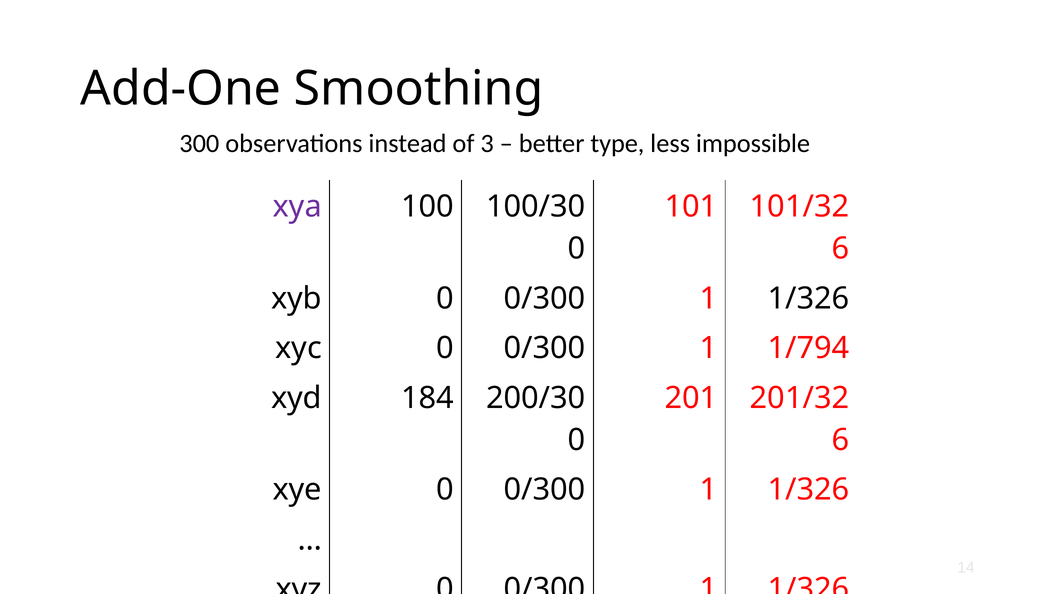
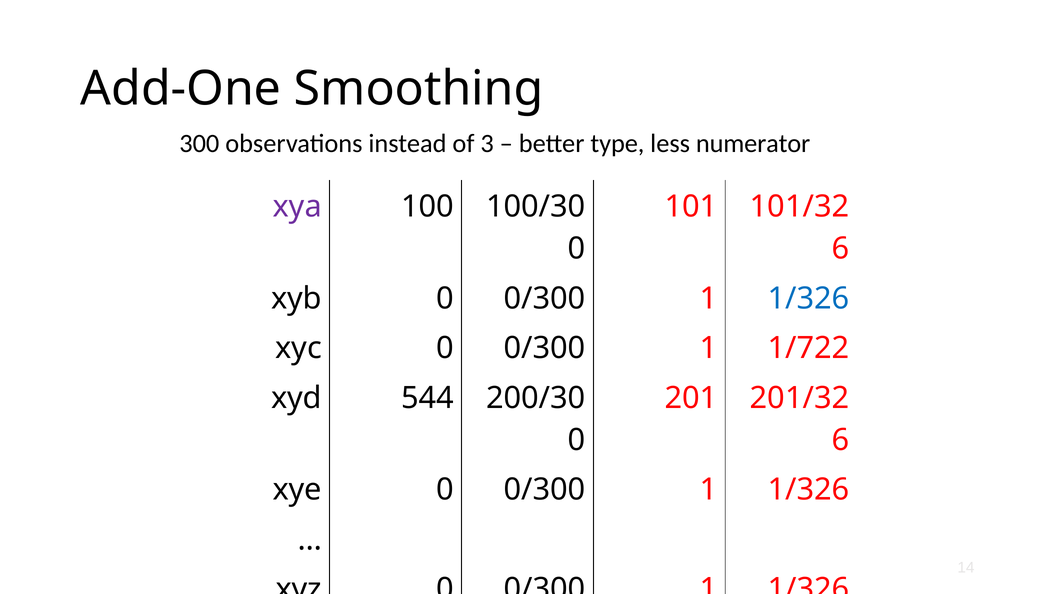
impossible: impossible -> numerator (753, 143)
1/326 colour: black -> blue (808, 298)
1/794: 1/794 -> 1/722 (808, 348)
184: 184 -> 544 (427, 398)
